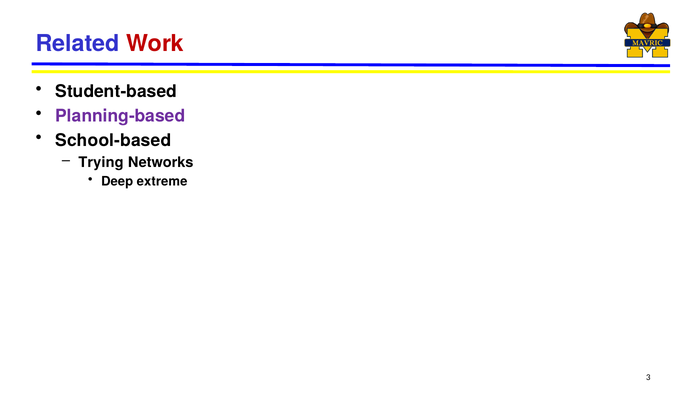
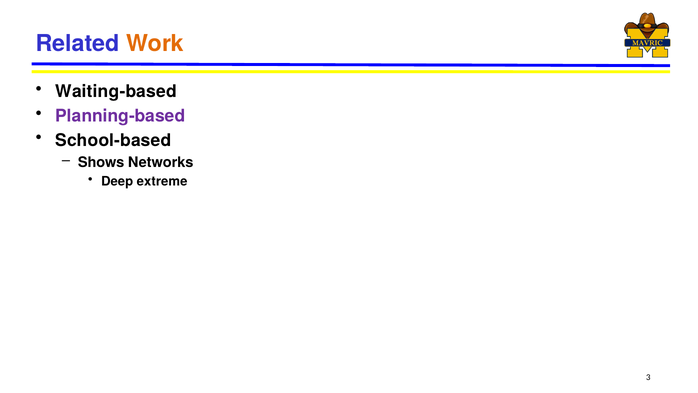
Work colour: red -> orange (155, 43)
Student-based: Student-based -> Waiting-based (116, 92)
Trying: Trying -> Shows (101, 162)
